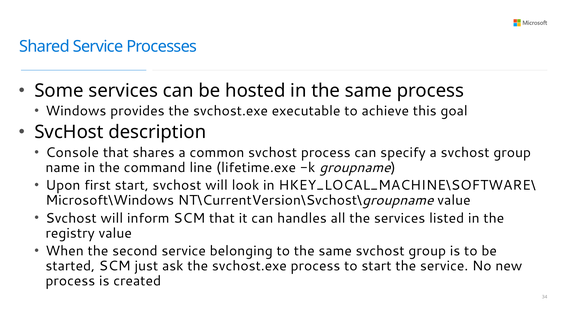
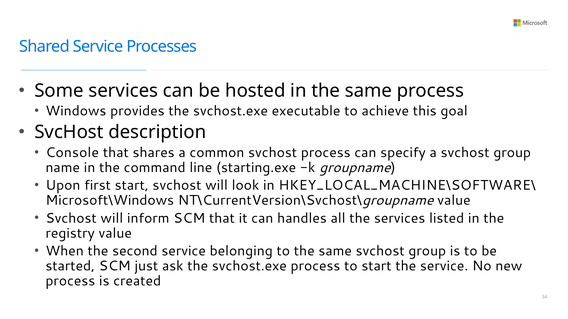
lifetime.exe: lifetime.exe -> starting.exe (256, 168)
